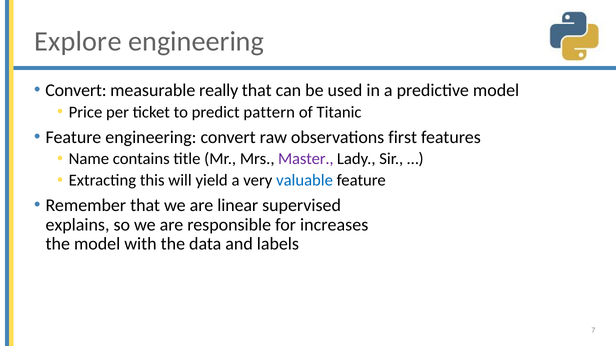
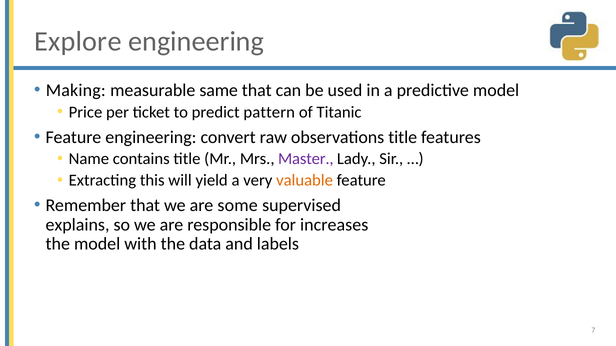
Convert: Convert -> Making (76, 90)
really: really -> same (219, 90)
observations first: first -> title (403, 137)
valuable colour: blue -> orange (305, 180)
linear: linear -> some (238, 206)
